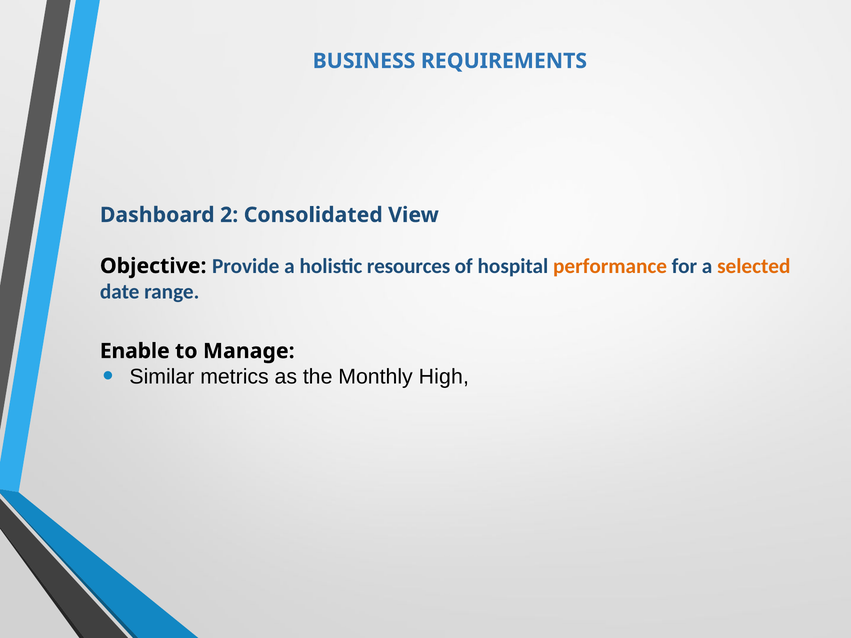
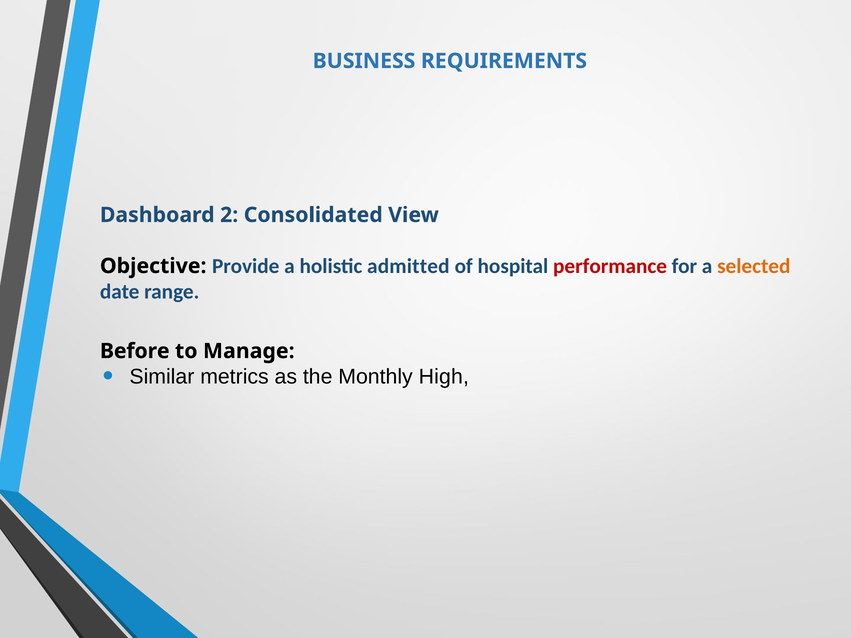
resources: resources -> admitted (408, 266)
performance colour: orange -> red (610, 266)
Enable: Enable -> Before (135, 351)
